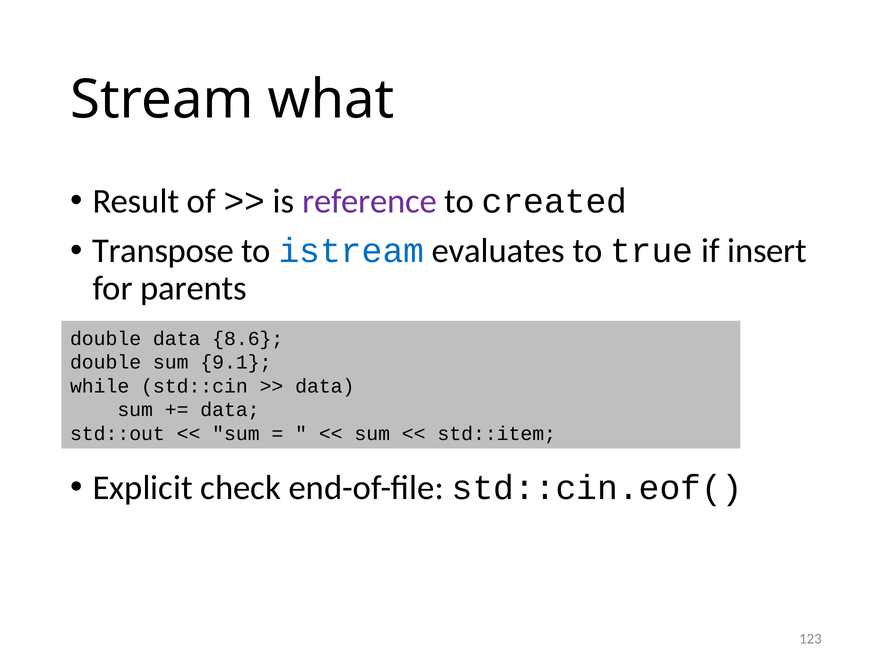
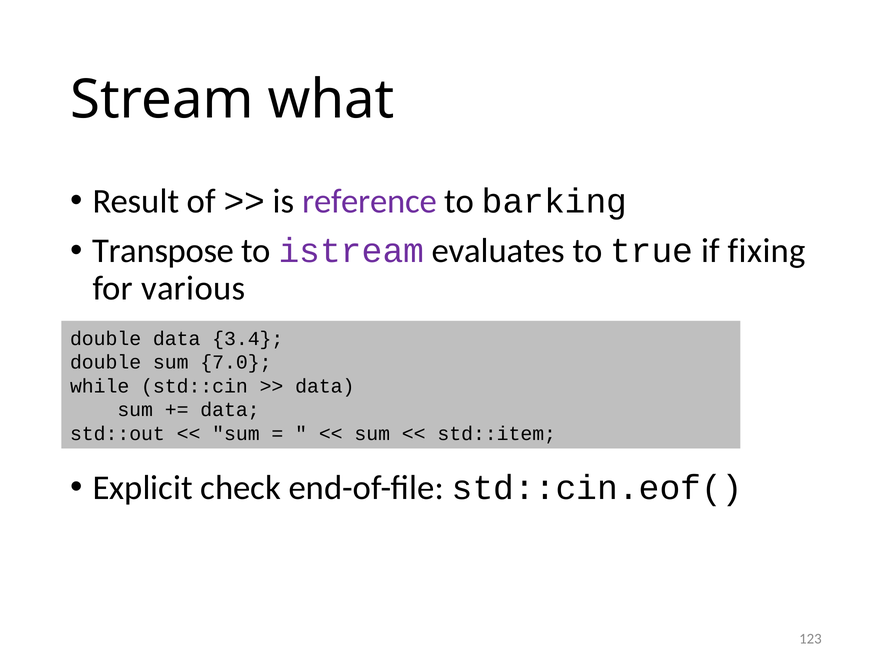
created: created -> barking (555, 201)
istream colour: blue -> purple (351, 251)
insert: insert -> fixing (767, 251)
parents: parents -> various (193, 288)
8.6: 8.6 -> 3.4 (248, 338)
9.1: 9.1 -> 7.0 (236, 362)
